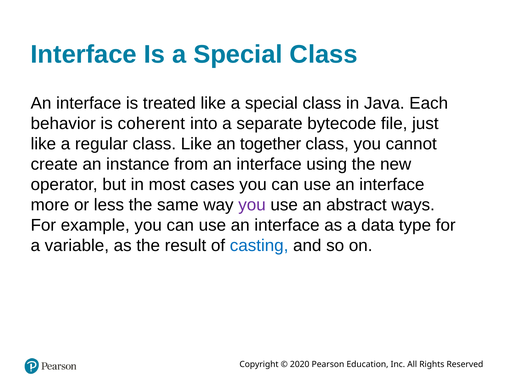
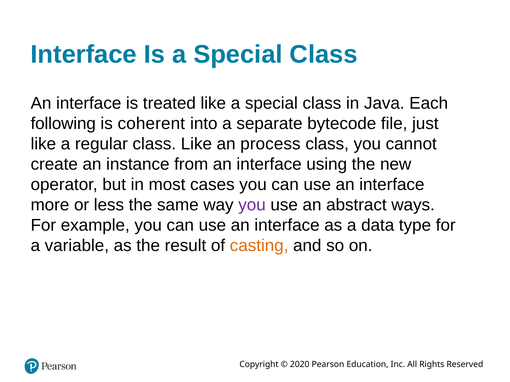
behavior: behavior -> following (63, 124)
together: together -> process (270, 144)
casting colour: blue -> orange (259, 246)
